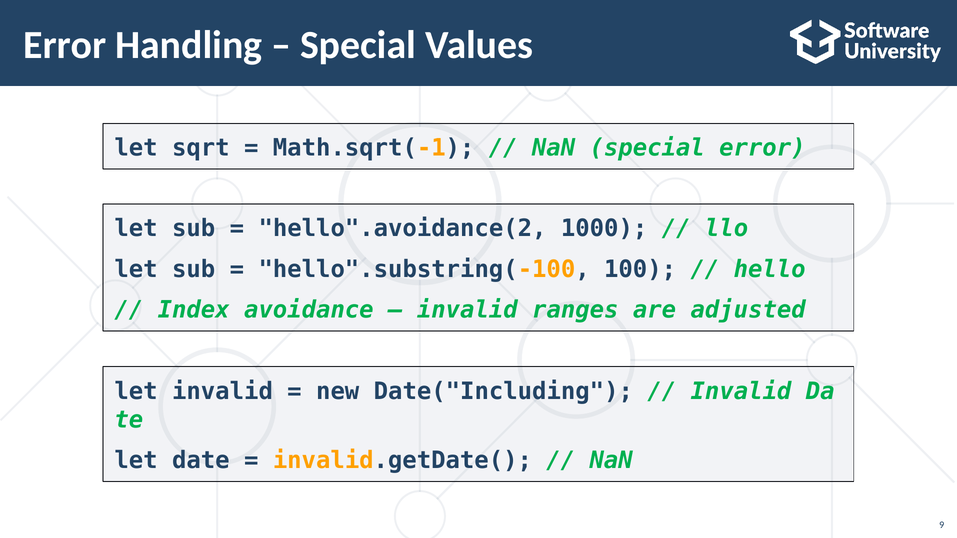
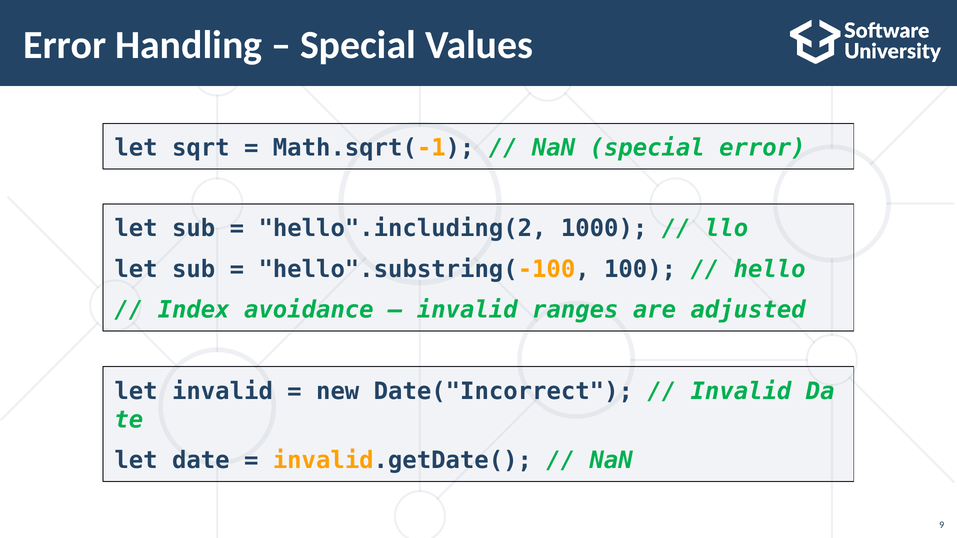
hello".avoidance(2: hello".avoidance(2 -> hello".including(2 (402, 229)
Date("Including: Date("Including -> Date("Incorrect (503, 391)
